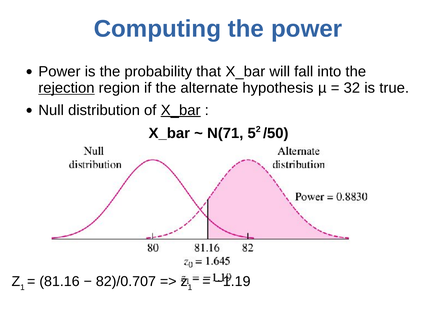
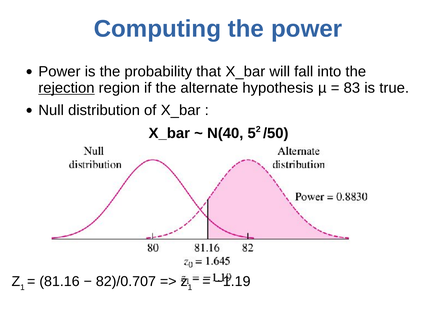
32: 32 -> 83 (352, 88)
X_bar underline: present -> none (181, 110)
N(71: N(71 -> N(40 (225, 133)
